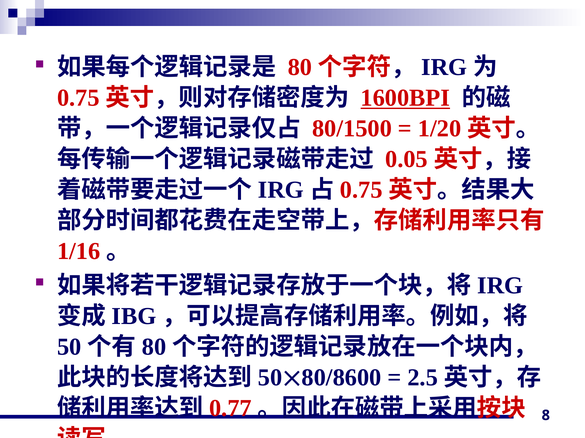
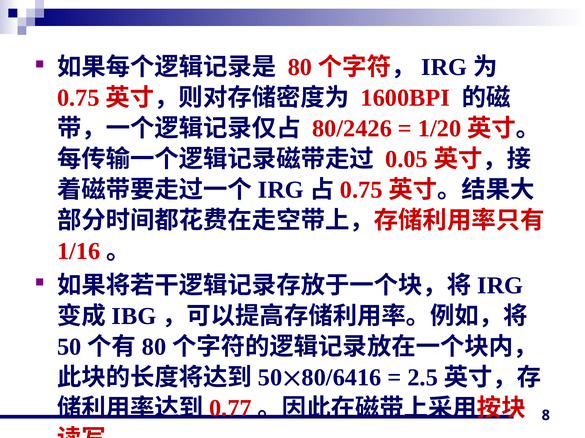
1600BPI underline: present -> none (405, 98)
80/1500: 80/1500 -> 80/2426 (352, 129)
80/8600: 80/8600 -> 80/6416 (341, 378)
